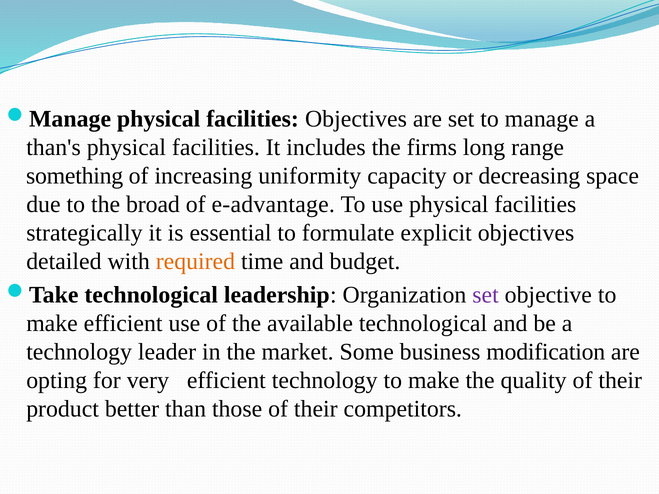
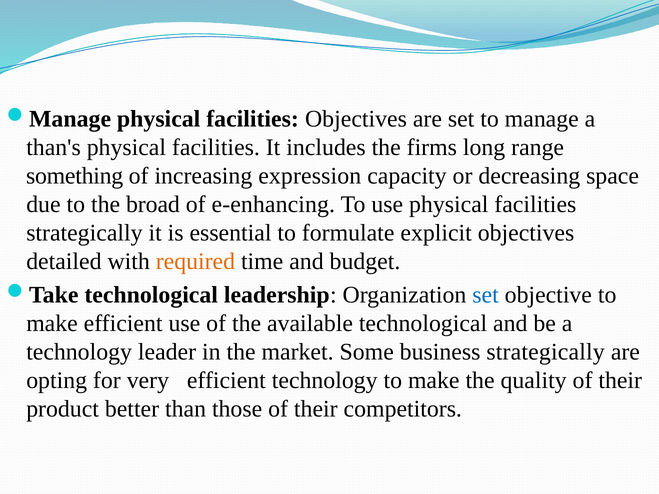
uniformity: uniformity -> expression (310, 176)
e-advantage: e-advantage -> e-enhancing (273, 205)
set colour: purple -> blue (486, 295)
business modification: modification -> strategically (546, 352)
